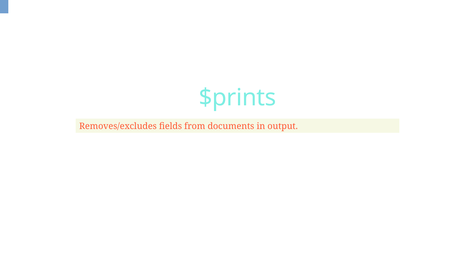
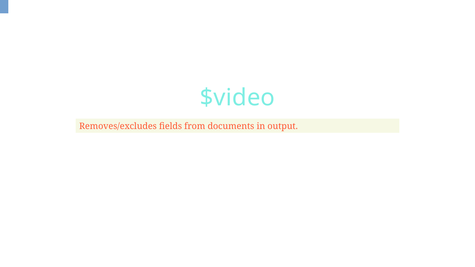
$prints: $prints -> $video (237, 98)
